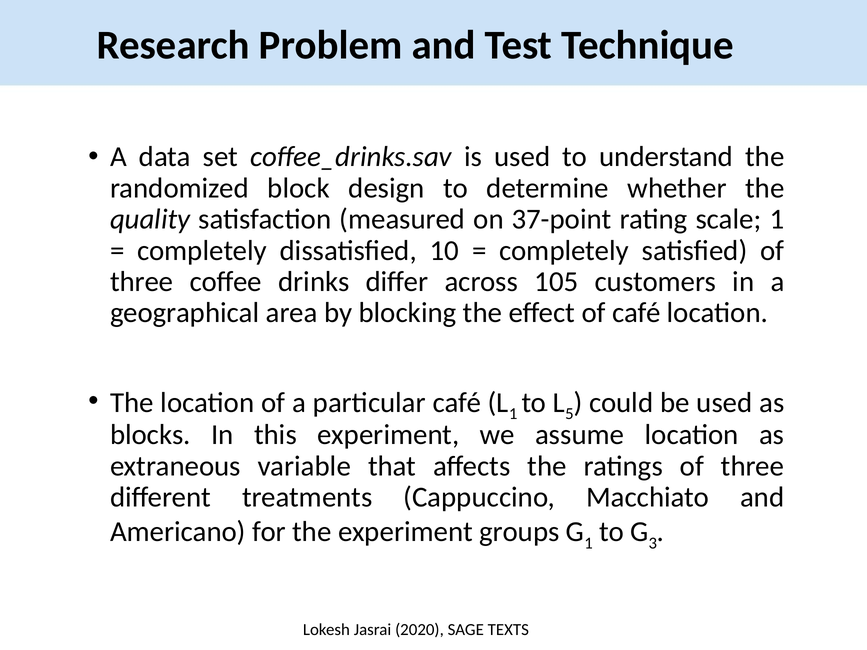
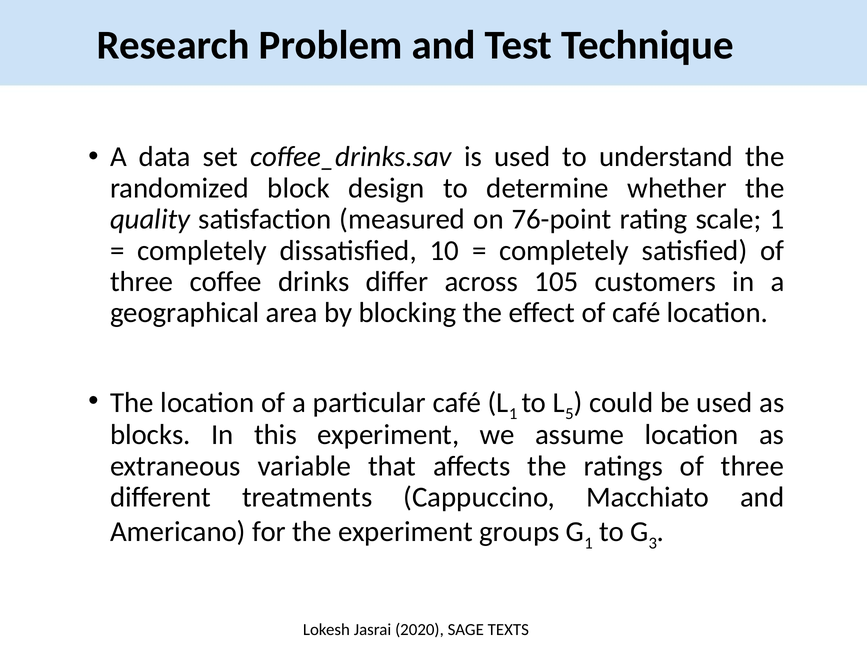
37-point: 37-point -> 76-point (562, 219)
